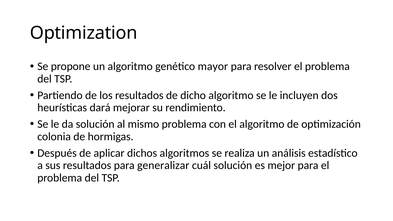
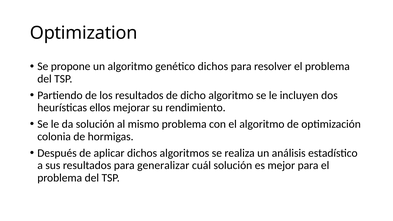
genético mayor: mayor -> dichos (213, 66)
dará: dará -> ellos (100, 108)
